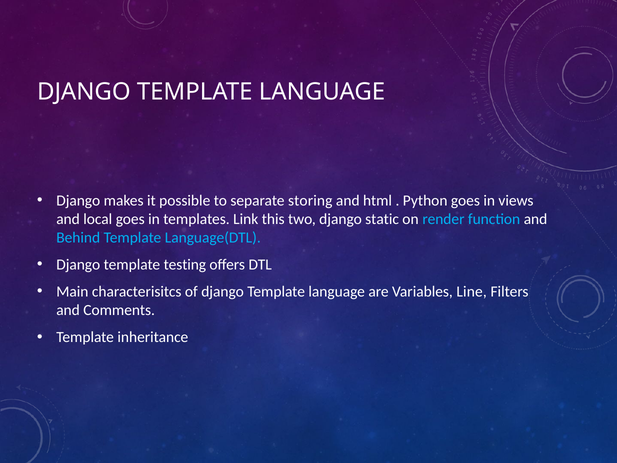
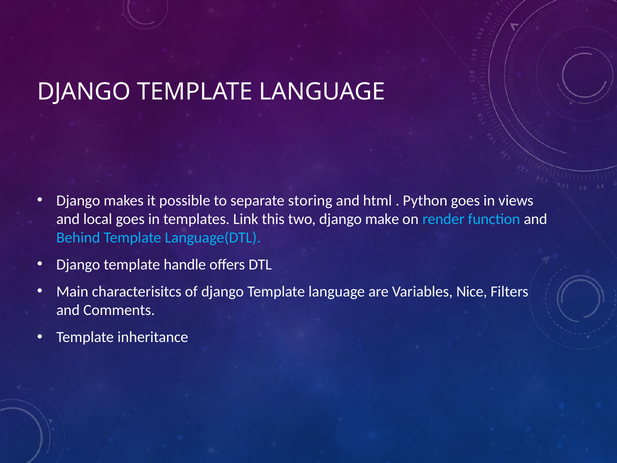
static: static -> make (382, 219)
testing: testing -> handle (185, 264)
Line: Line -> Nice (472, 292)
